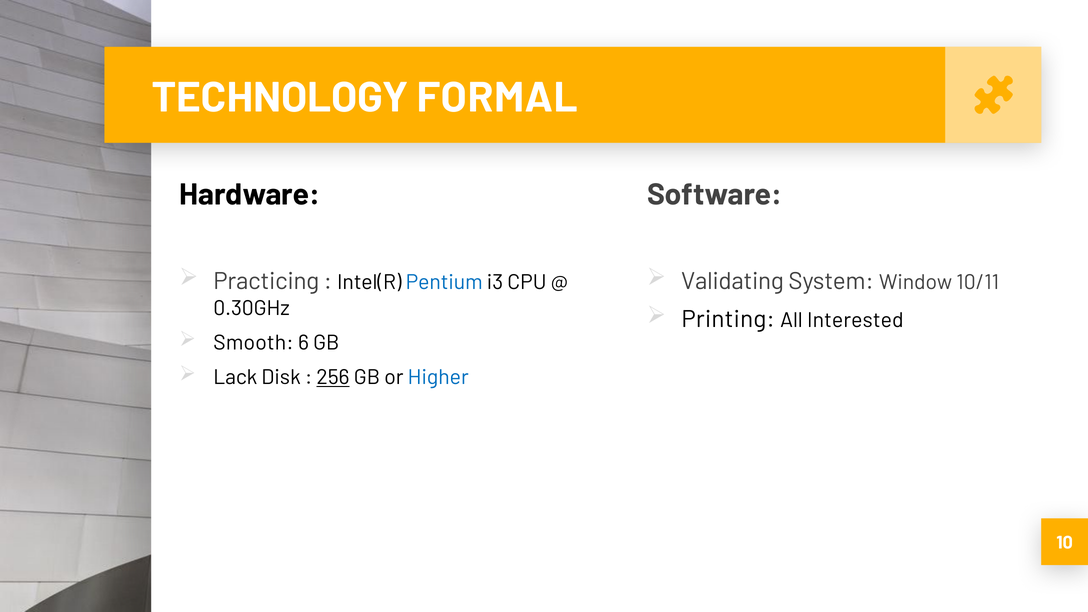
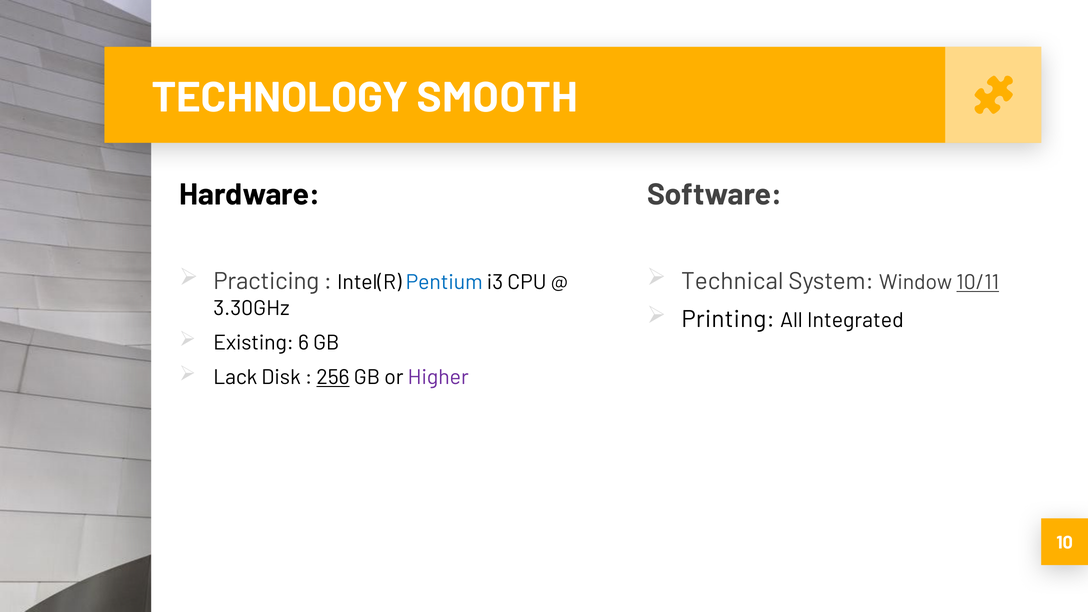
FORMAL: FORMAL -> SMOOTH (497, 98)
Validating: Validating -> Technical (732, 281)
10/11 underline: none -> present (978, 282)
0.30GHz: 0.30GHz -> 3.30GHz (251, 308)
Interested: Interested -> Integrated (855, 320)
Smooth: Smooth -> Existing (254, 343)
Higher colour: blue -> purple (438, 377)
